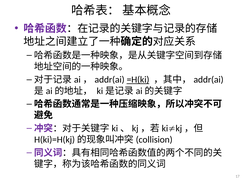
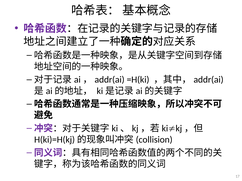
=H(ki underline: present -> none (138, 80)
